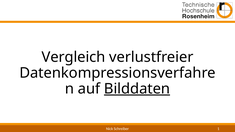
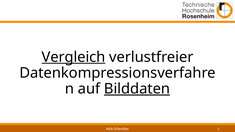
Vergleich underline: none -> present (73, 57)
